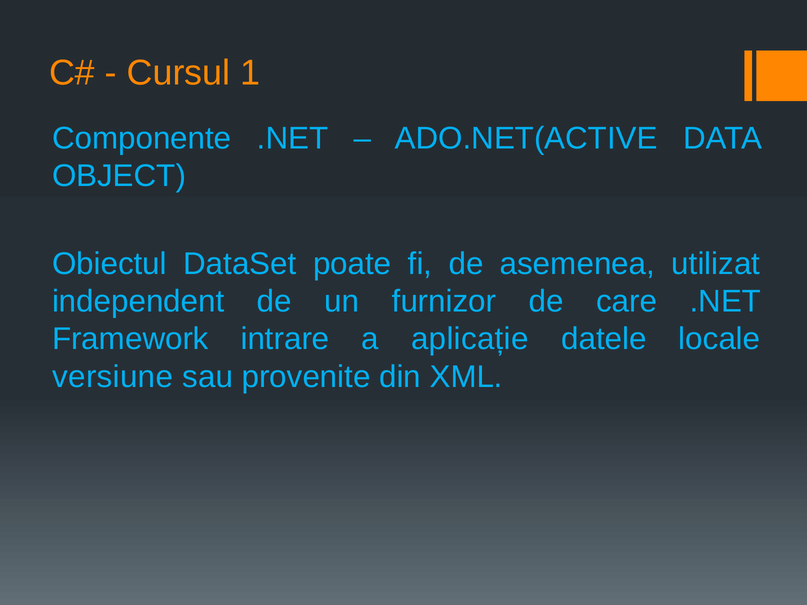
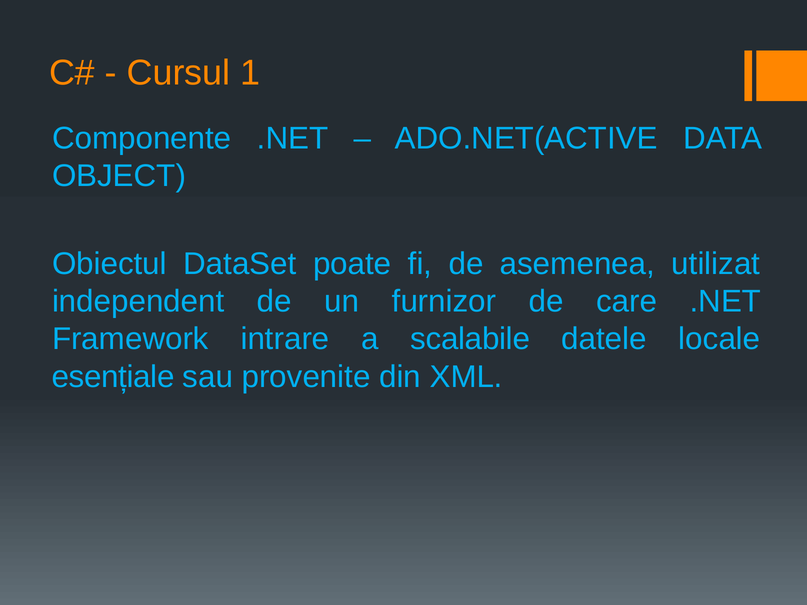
aplicație: aplicație -> scalabile (470, 339)
versiune: versiune -> esențiale (113, 377)
